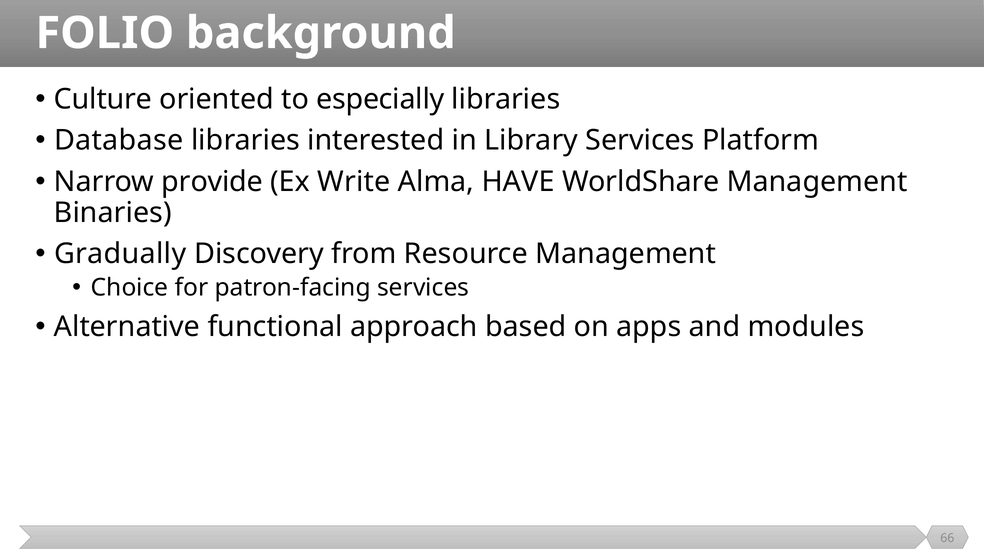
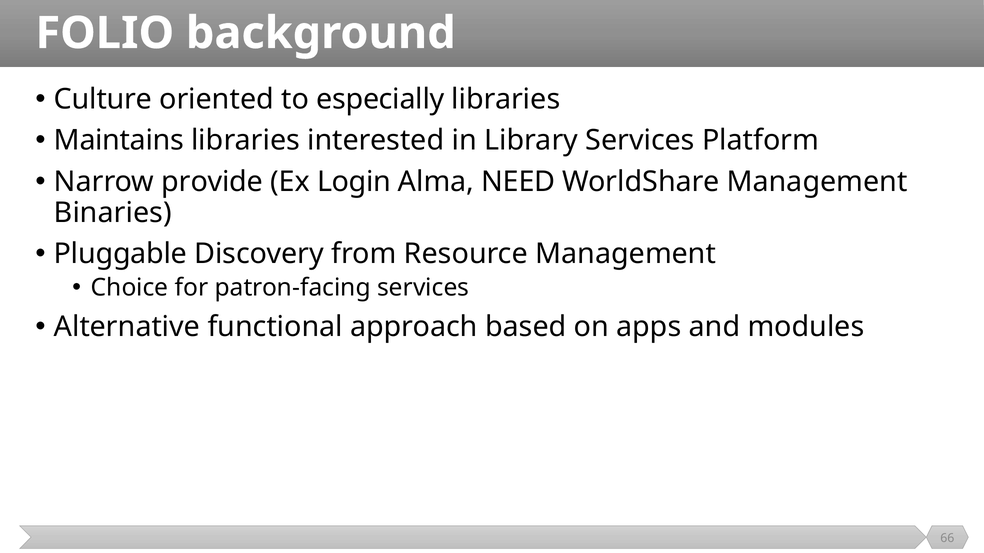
Database: Database -> Maintains (119, 141)
Write: Write -> Login (354, 182)
HAVE: HAVE -> NEED (518, 182)
Gradually: Gradually -> Pluggable (120, 254)
